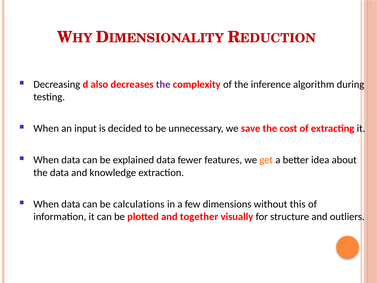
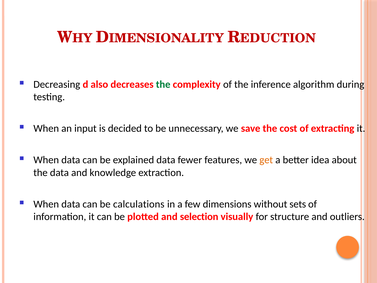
the colour: purple -> green (163, 84)
this: this -> sets (298, 204)
together: together -> selection (199, 216)
